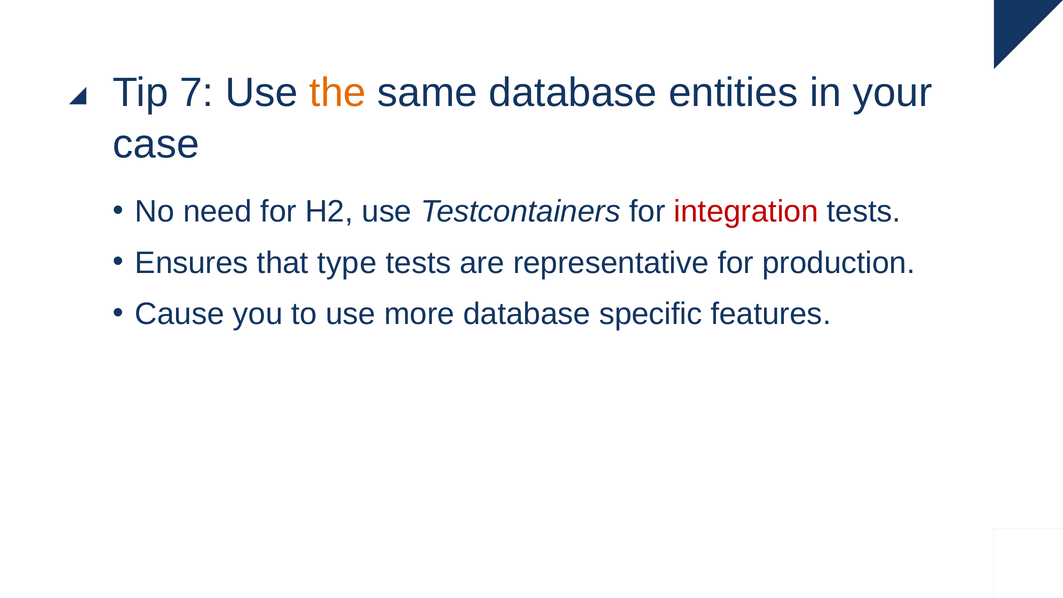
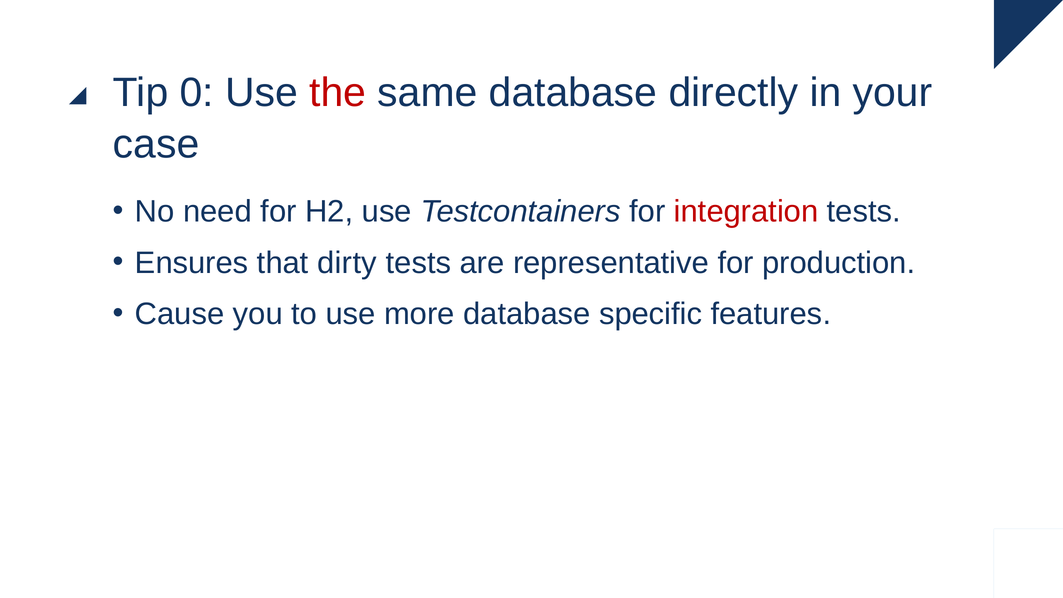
7: 7 -> 0 (197, 93)
the colour: orange -> red (338, 93)
entities: entities -> directly (733, 93)
type: type -> dirty (347, 263)
